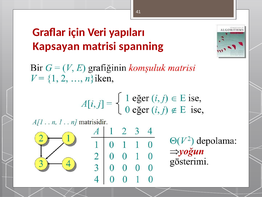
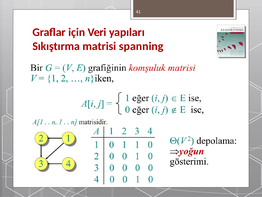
Kapsayan: Kapsayan -> Sıkıştırma (56, 46)
